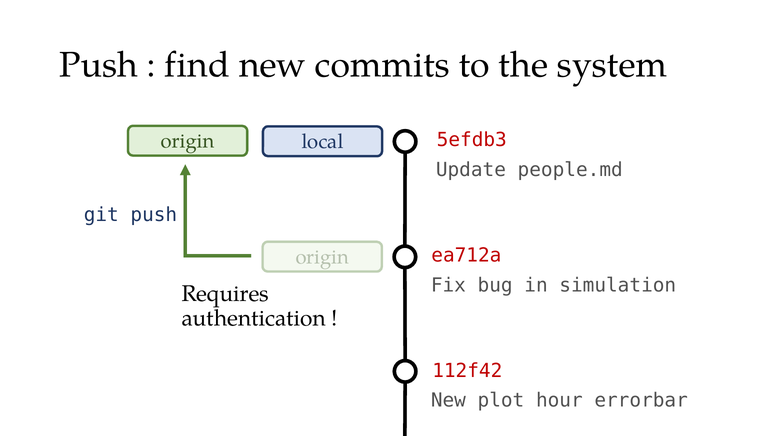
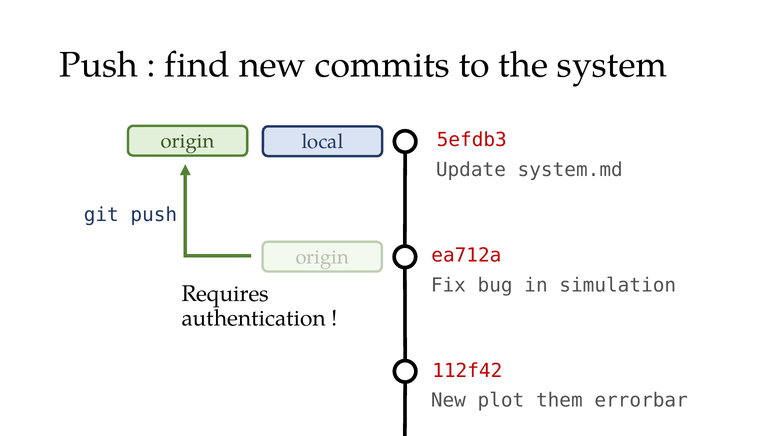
people.md: people.md -> system.md (570, 170)
hour: hour -> them (559, 401)
